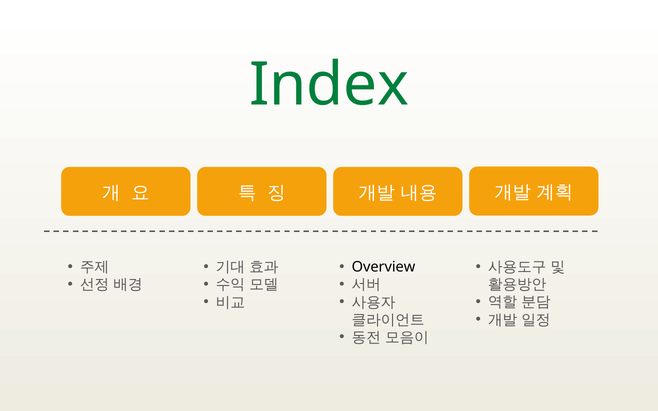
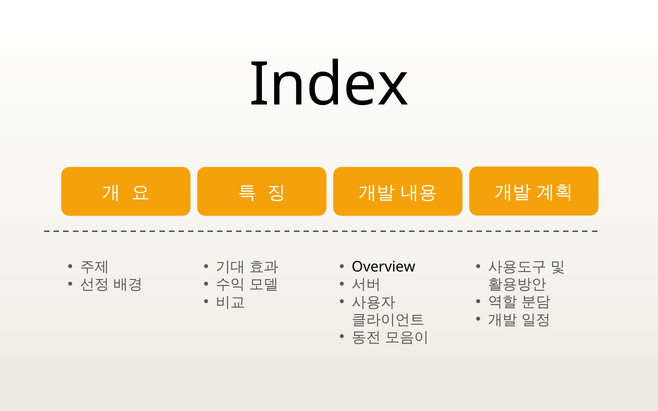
Index colour: green -> black (329, 85)
